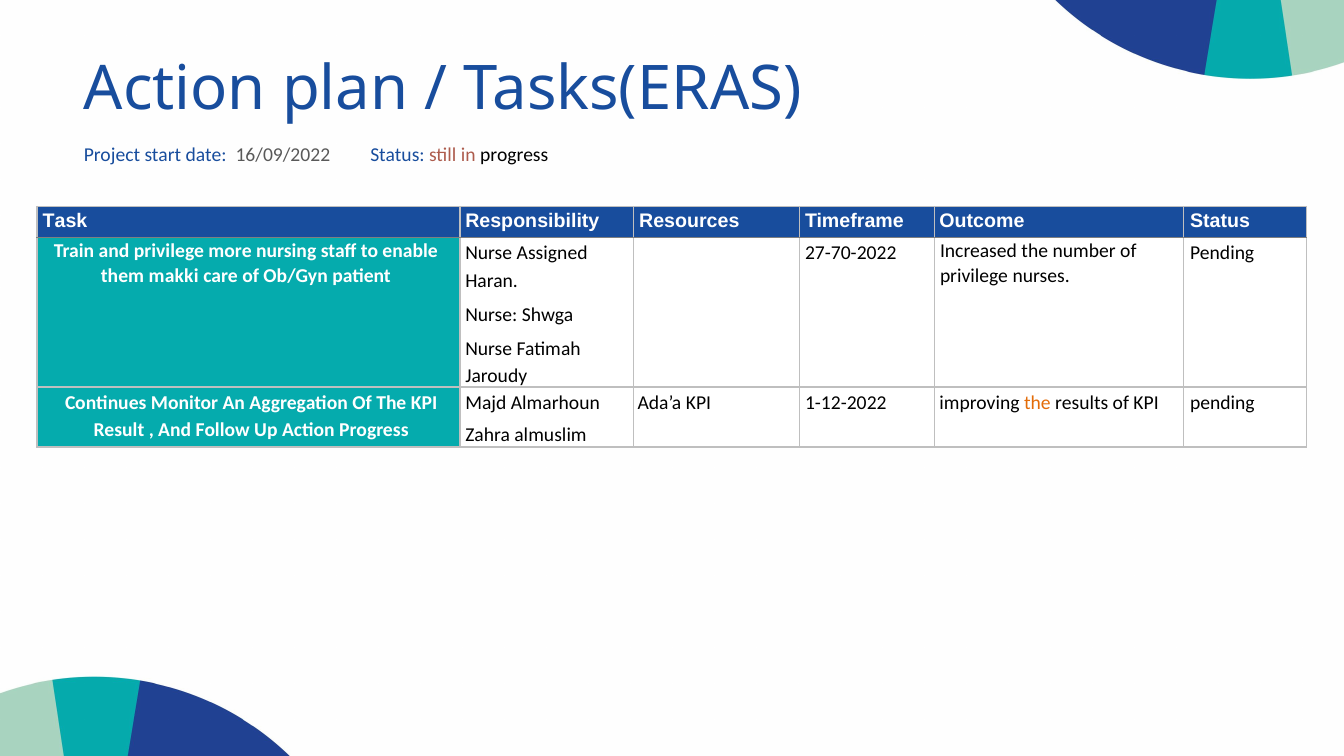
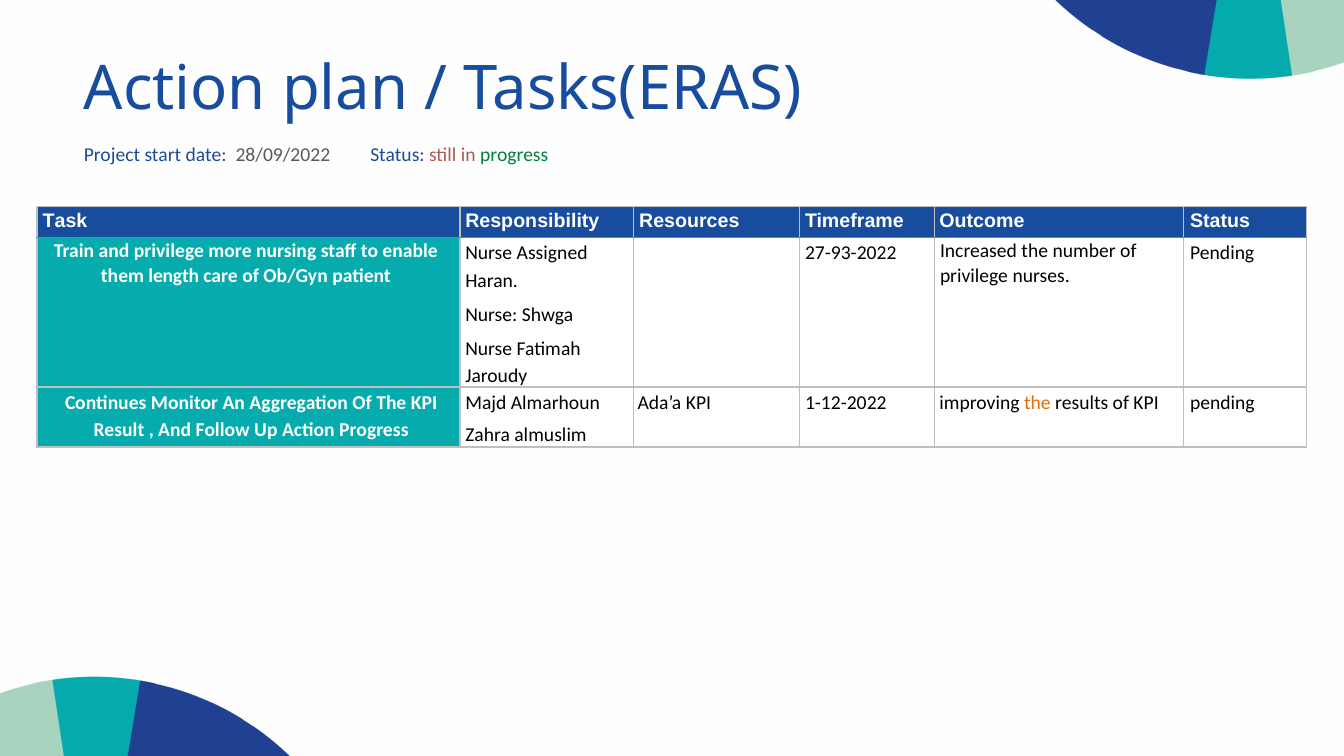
16/09/2022: 16/09/2022 -> 28/09/2022 (283, 155)
progress colour: black -> green (514, 155)
27-70-2022: 27-70-2022 -> 27-93-2022 (851, 253)
makki: makki -> length (174, 276)
